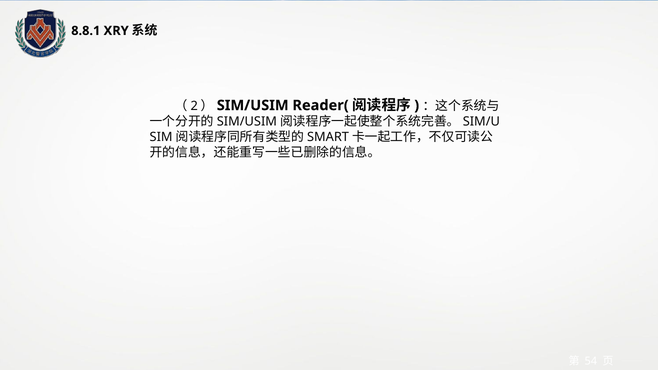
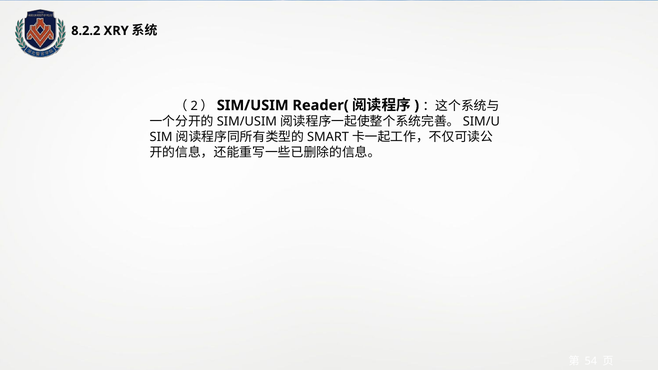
8.8.1: 8.8.1 -> 8.2.2 (86, 31)
